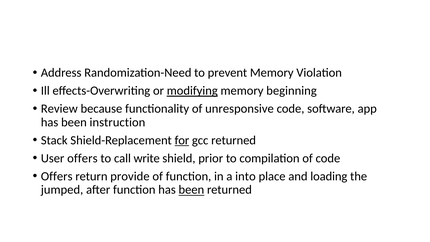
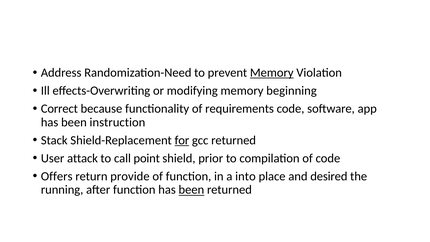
Memory underline: none -> present (272, 73)
modifying underline: present -> none (192, 91)
Review: Review -> Correct (59, 109)
unresponsive: unresponsive -> requirements (240, 109)
User offers: offers -> attack (83, 158)
write: write -> point (147, 158)
loading: loading -> desired (329, 176)
jumped: jumped -> running (62, 190)
